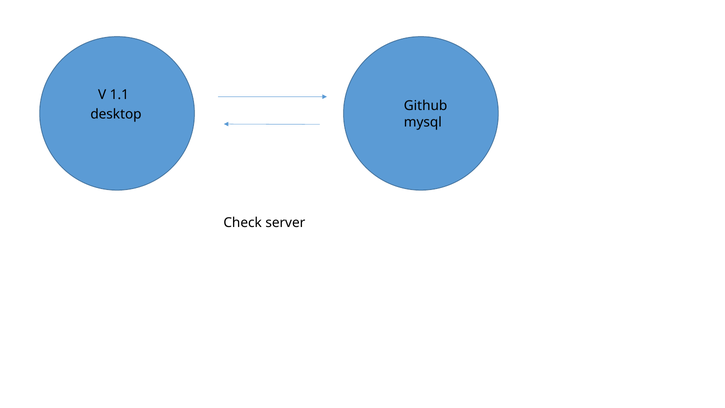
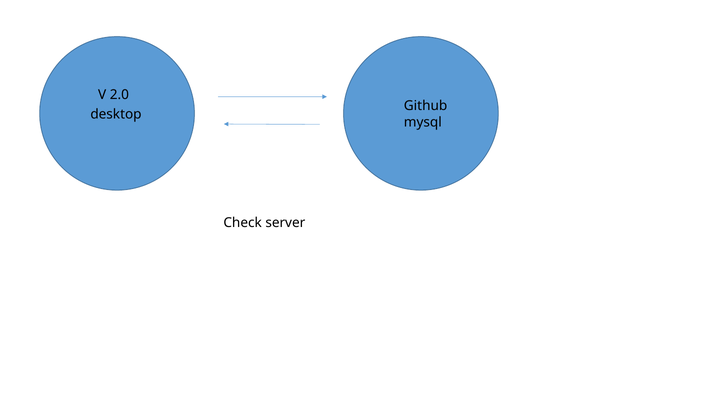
1.1: 1.1 -> 2.0 (119, 95)
